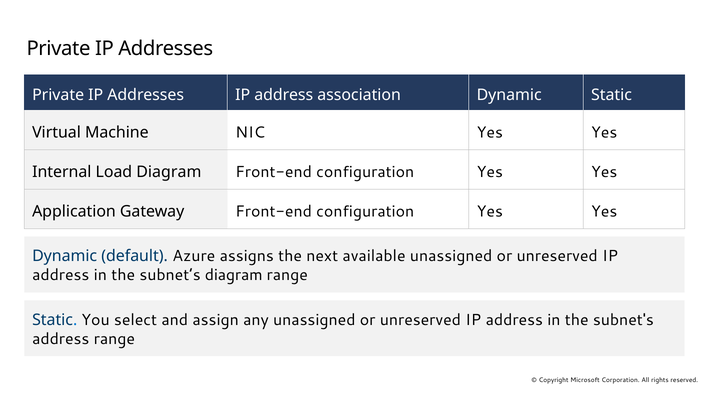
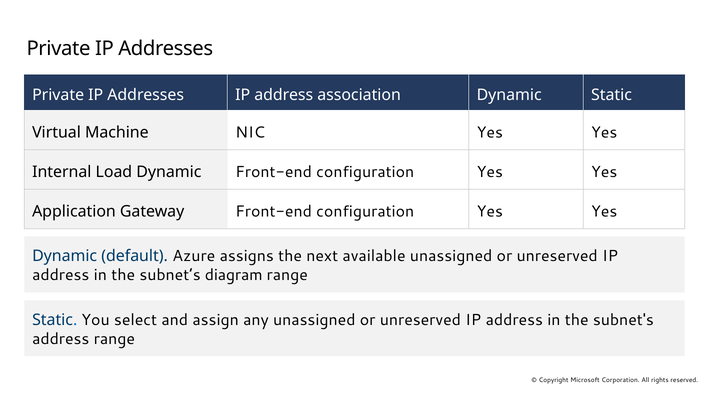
Load Diagram: Diagram -> Dynamic (169, 172)
